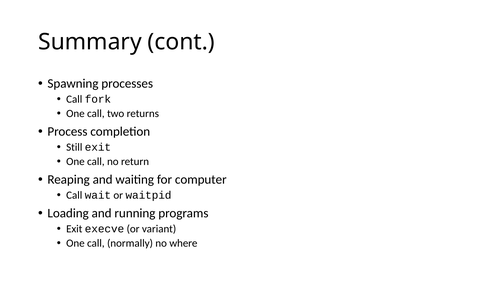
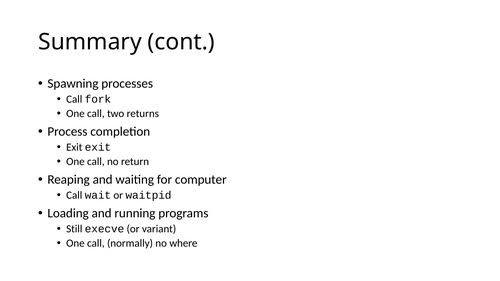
Still: Still -> Exit (74, 147)
Exit: Exit -> Still (74, 229)
